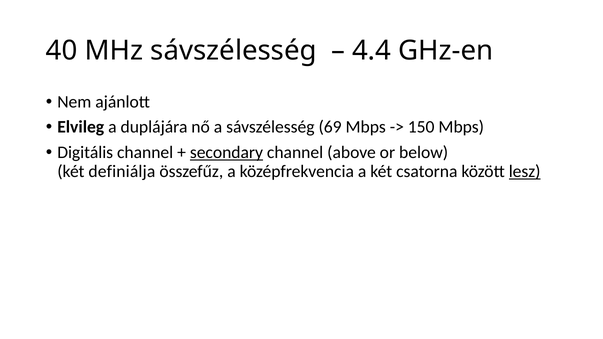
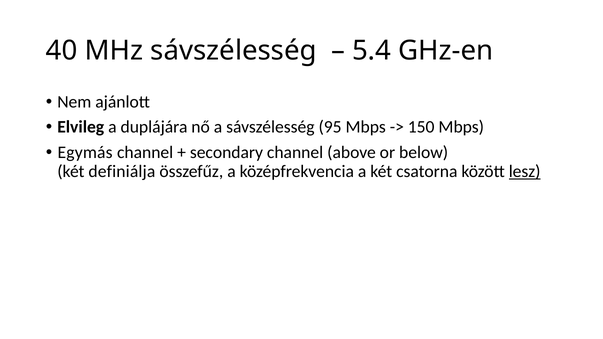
4.4: 4.4 -> 5.4 (372, 51)
69: 69 -> 95 (330, 127)
Digitális: Digitális -> Egymás (85, 153)
secondary underline: present -> none (226, 153)
